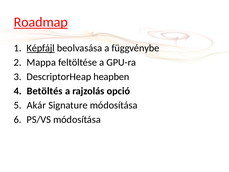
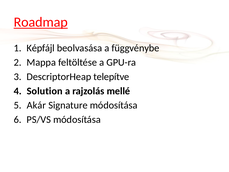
Képfájl underline: present -> none (41, 48)
heapben: heapben -> telepítve (111, 77)
Betöltés: Betöltés -> Solution (45, 91)
opció: opció -> mellé (118, 91)
